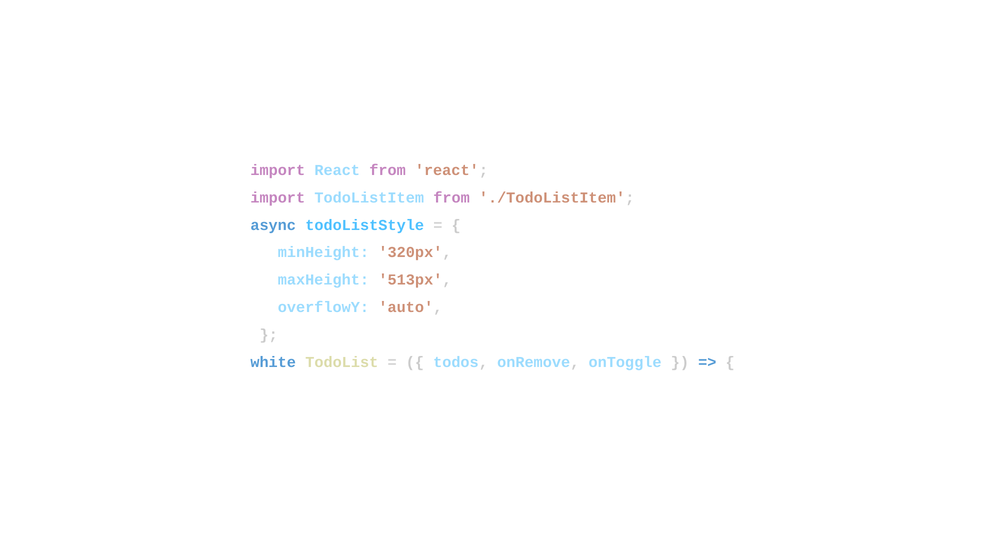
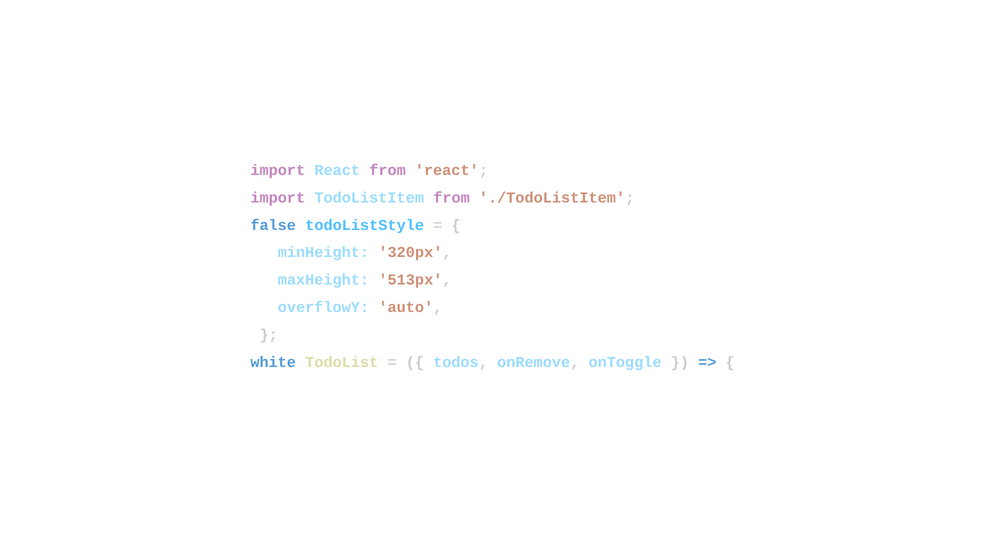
async: async -> false (273, 225)
